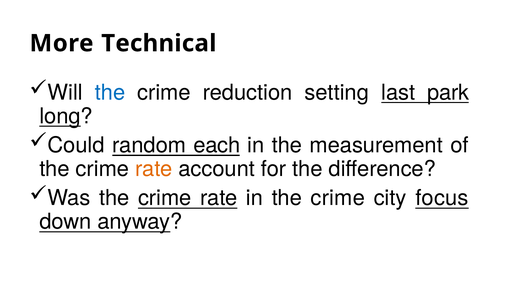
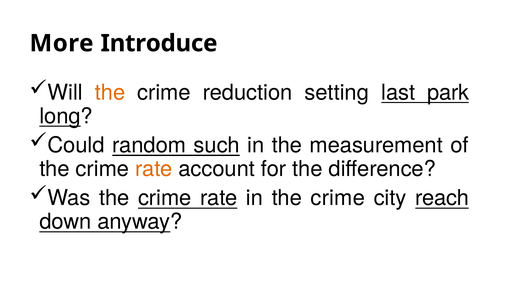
Technical: Technical -> Introduce (159, 43)
the colour: blue -> orange (110, 92)
each: each -> such (217, 145)
focus: focus -> reach (442, 198)
